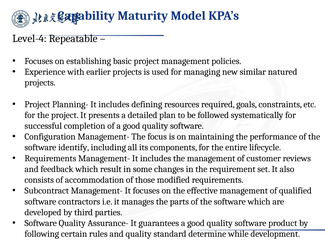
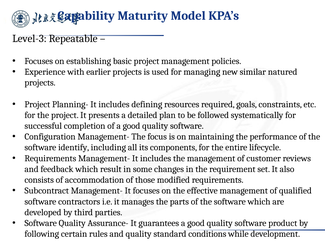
Level-4: Level-4 -> Level-3 (29, 39)
determine: determine -> conditions (207, 235)
